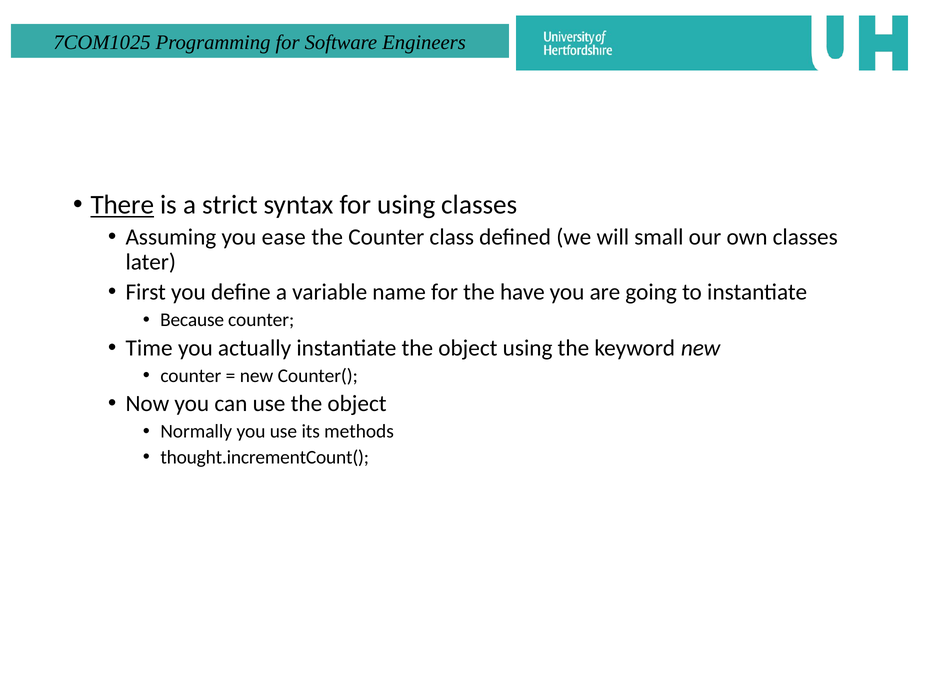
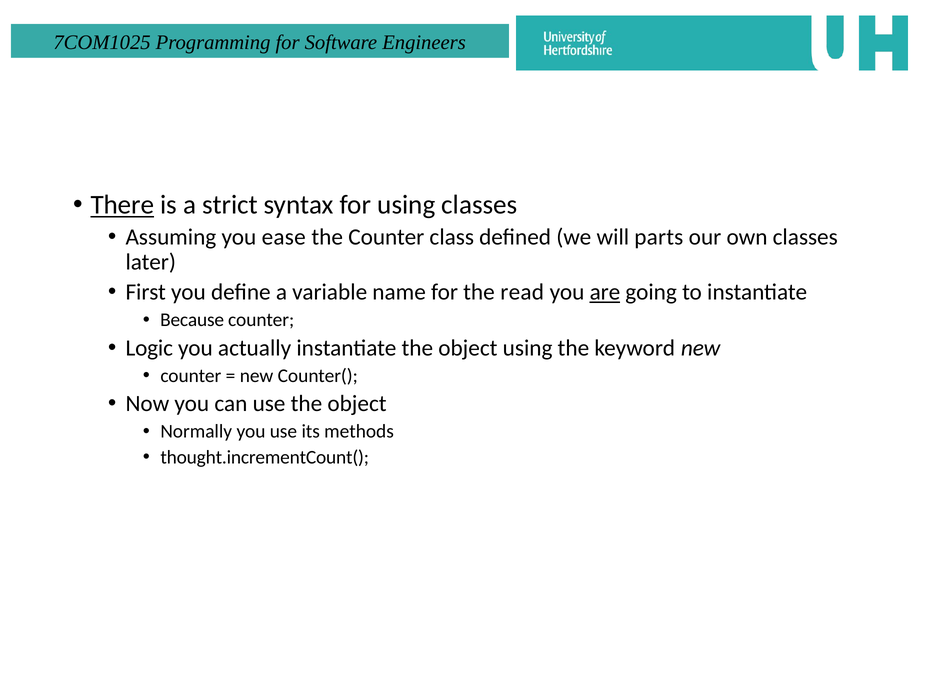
small: small -> parts (659, 237)
have: have -> read (522, 292)
are underline: none -> present (605, 292)
Time: Time -> Logic (149, 348)
